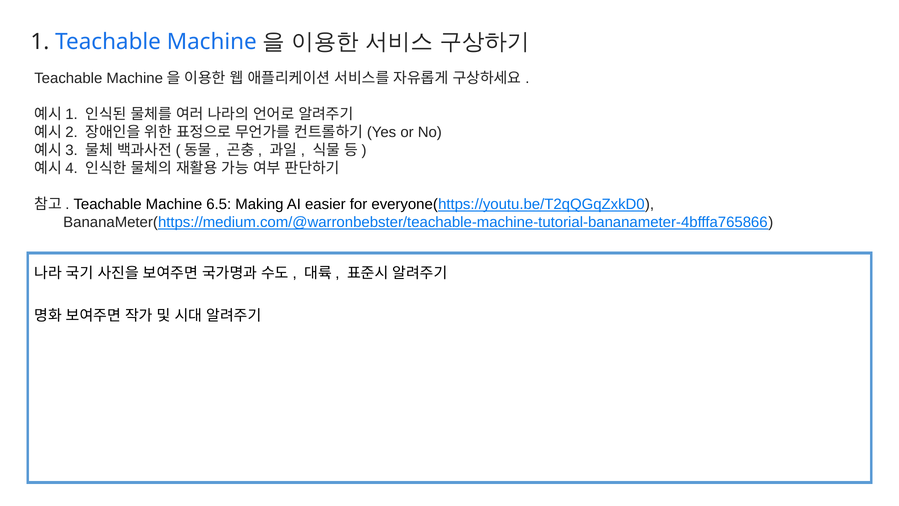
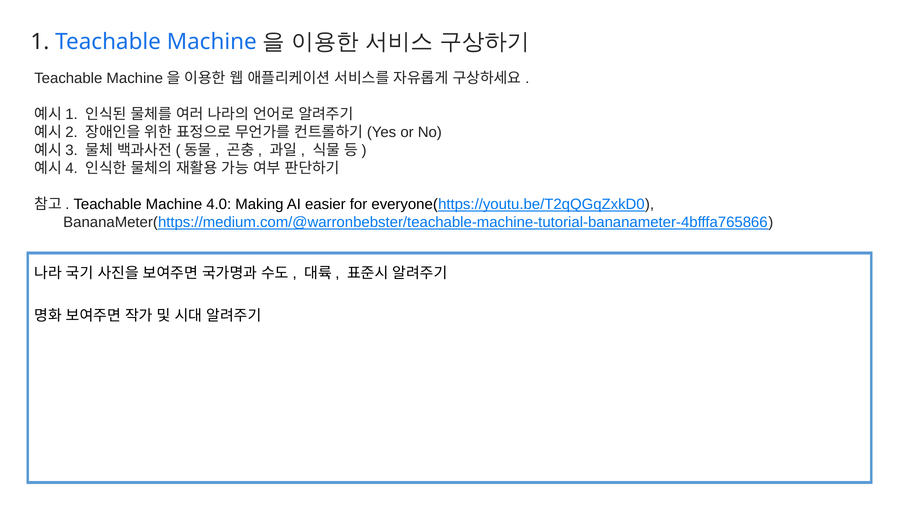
6.5: 6.5 -> 4.0 (219, 204)
